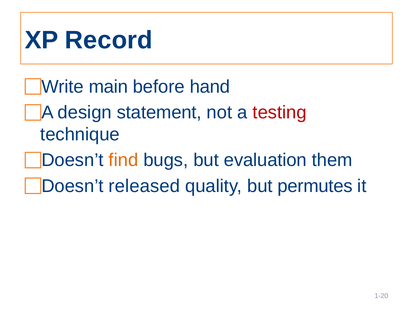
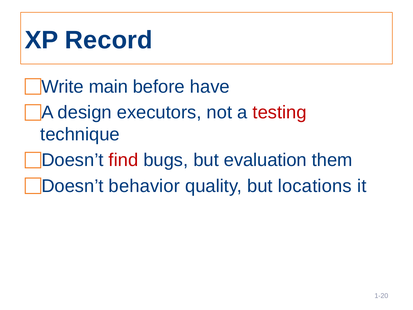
hand: hand -> have (210, 87)
statement: statement -> executors (159, 112)
find colour: orange -> red (123, 160)
released: released -> behavior (144, 186)
permutes: permutes -> locations (315, 186)
